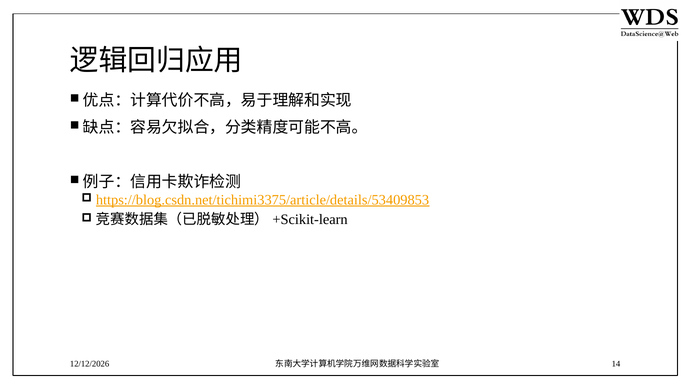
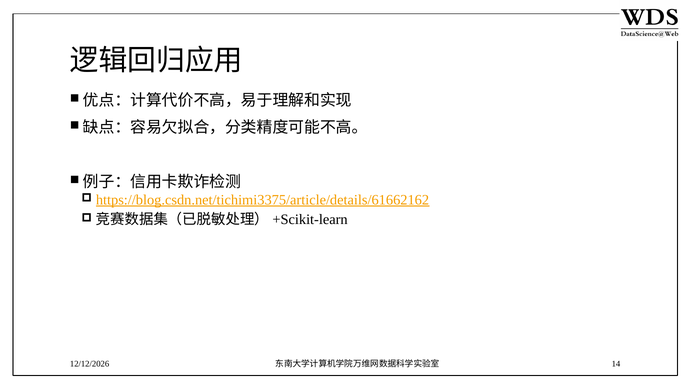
https://blog.csdn.net/tichimi3375/article/details/53409853: https://blog.csdn.net/tichimi3375/article/details/53409853 -> https://blog.csdn.net/tichimi3375/article/details/61662162 (263, 200)
